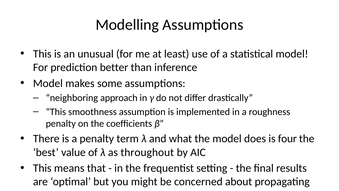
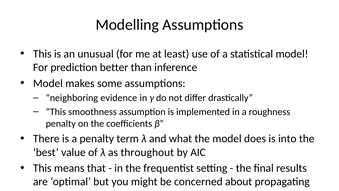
approach: approach -> evidence (119, 98)
four: four -> into (287, 139)
